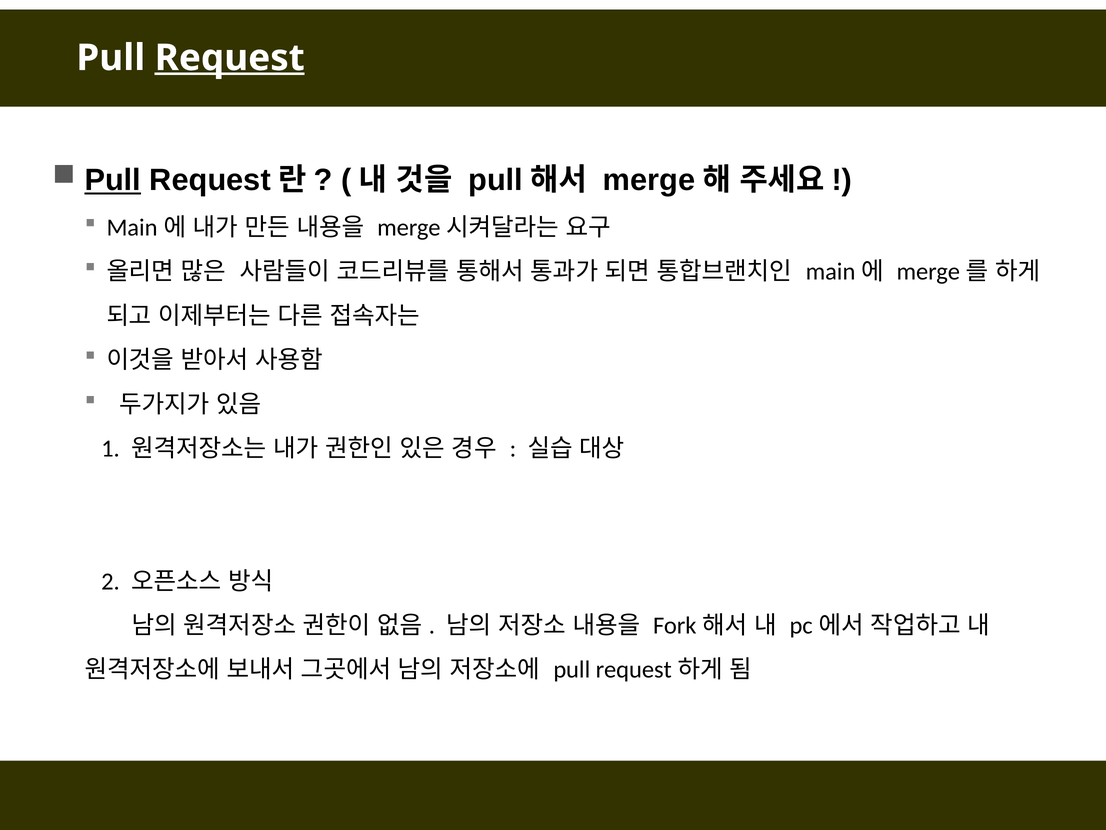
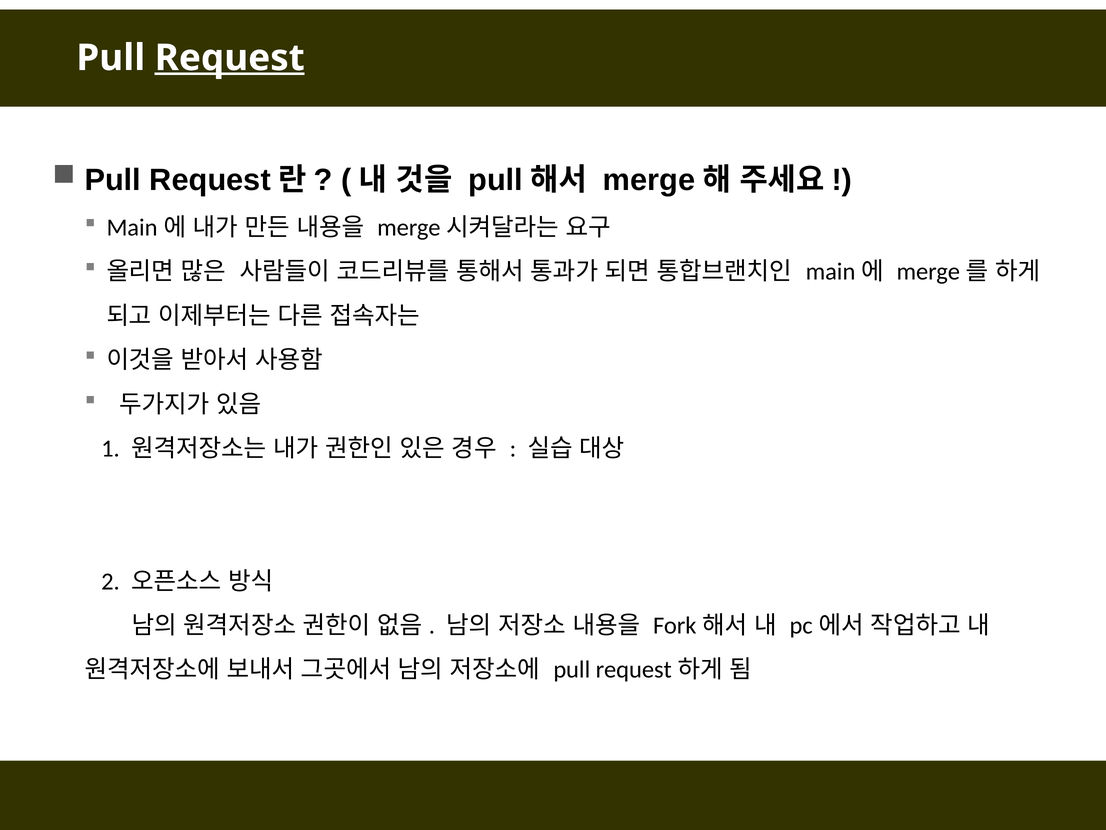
Pull underline: present -> none (113, 180)
